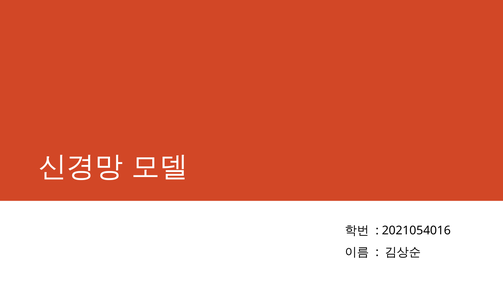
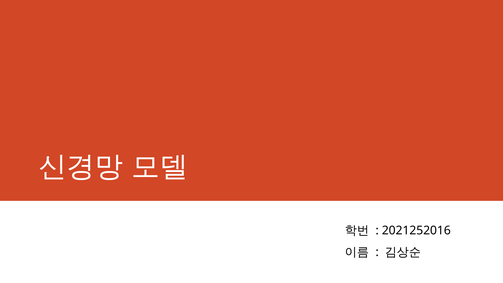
2021054016: 2021054016 -> 2021252016 (416, 230)
